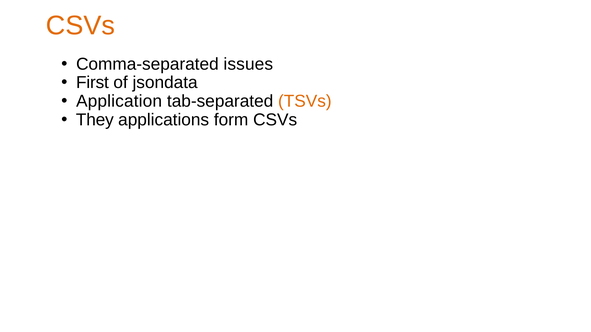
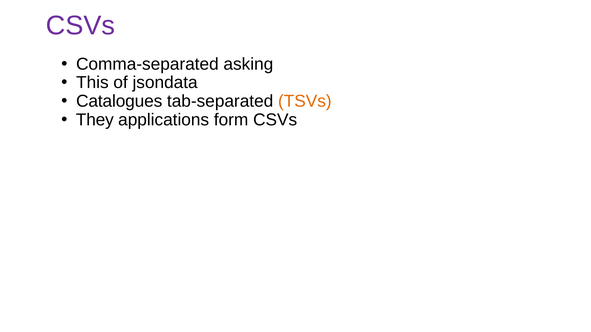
CSVs colour: orange -> purple (80, 26)
issues: issues -> asking (248, 64)
First: First -> This (92, 83)
Application: Application -> Catalogues (119, 101)
